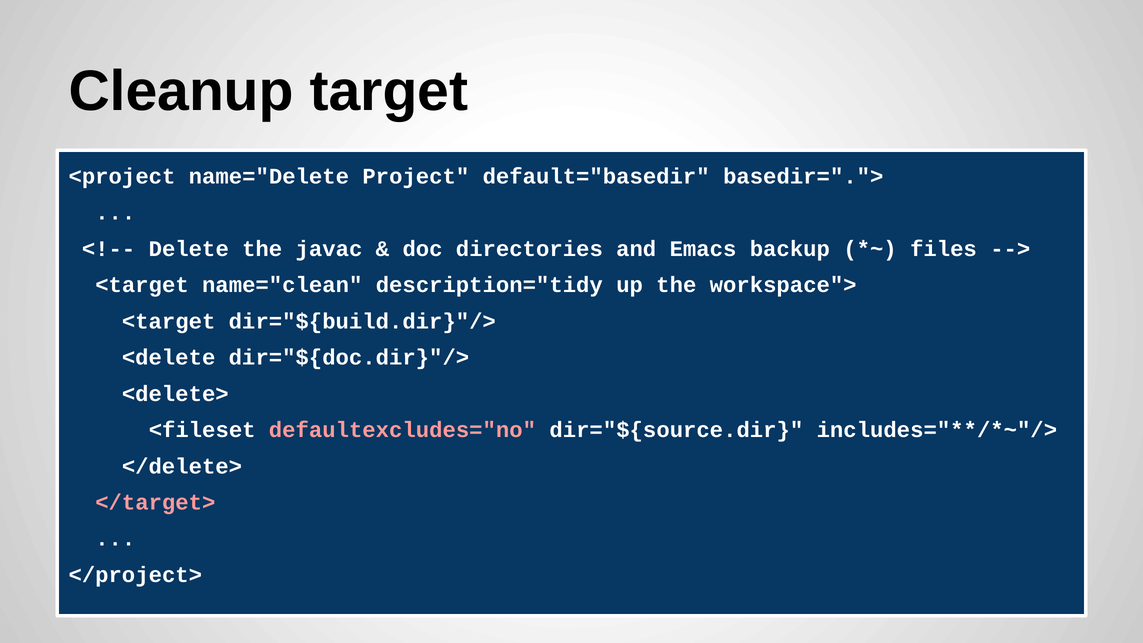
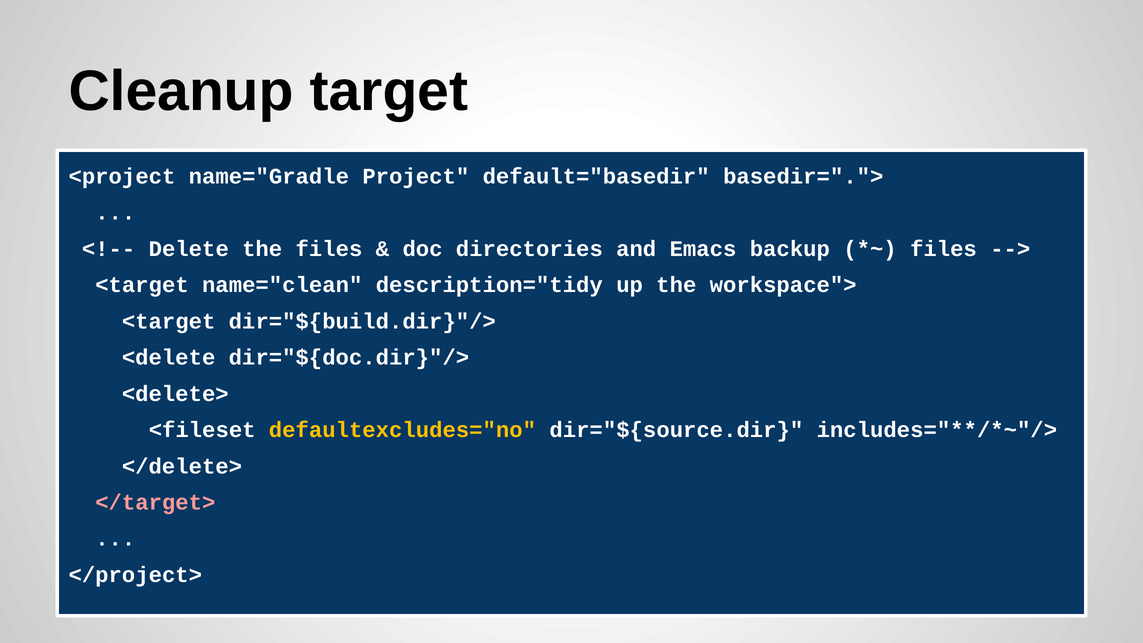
name="Delete: name="Delete -> name="Gradle (269, 176)
the javac: javac -> files (329, 249)
defaultexcludes="no colour: pink -> yellow (402, 430)
